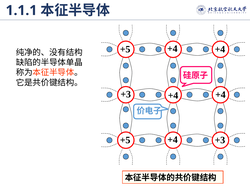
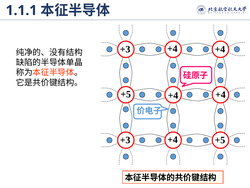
+5: +5 -> +3 (125, 49)
+3: +3 -> +5 (126, 94)
+5: +5 -> +3 (125, 140)
+3: +3 -> +5 (220, 140)
